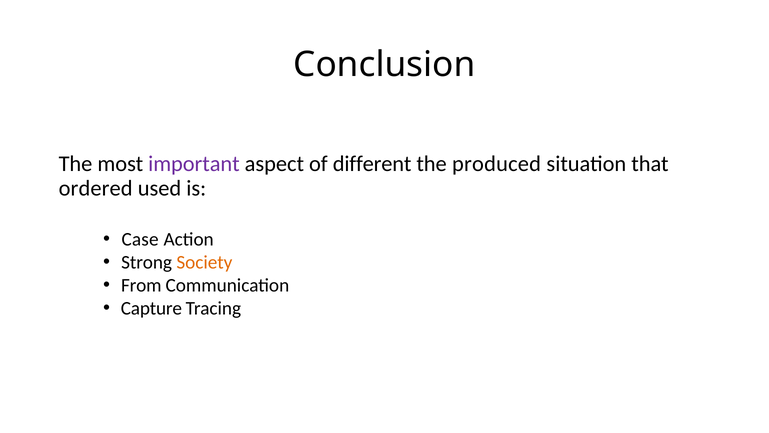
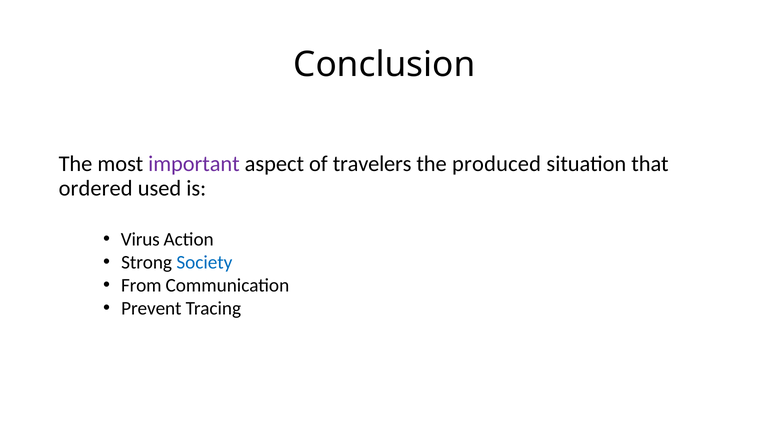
different: different -> travelers (372, 164)
Case: Case -> Virus (140, 239)
Society colour: orange -> blue (204, 262)
Capture: Capture -> Prevent (151, 308)
